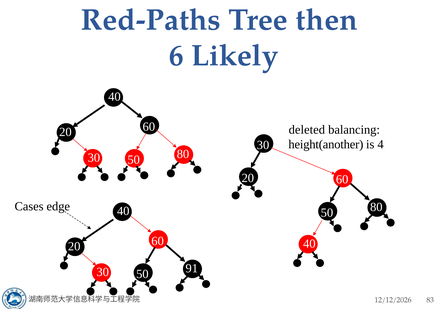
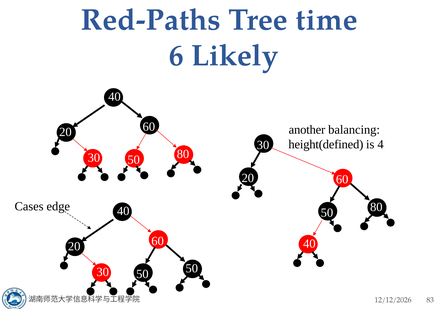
then: then -> time (327, 20)
deleted: deleted -> another (307, 130)
height(another: height(another -> height(defined (326, 145)
30 91: 91 -> 50 (192, 269)
